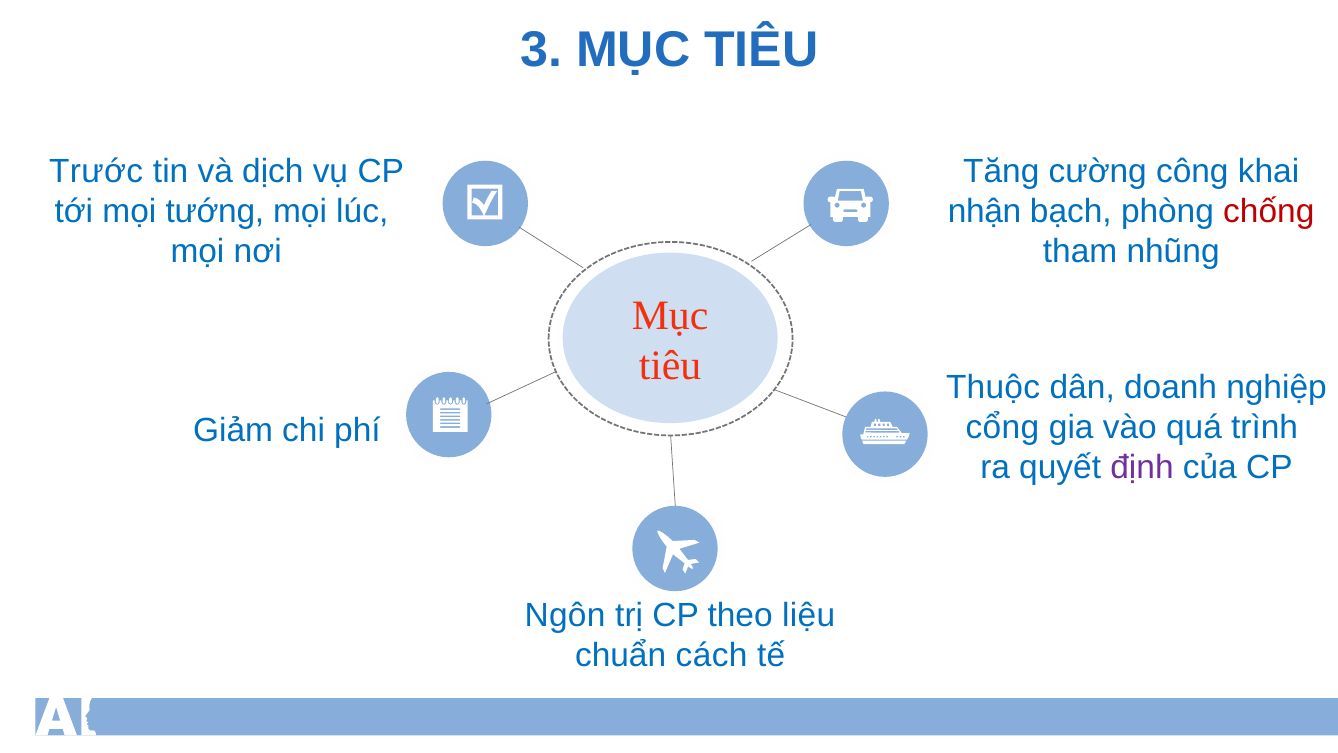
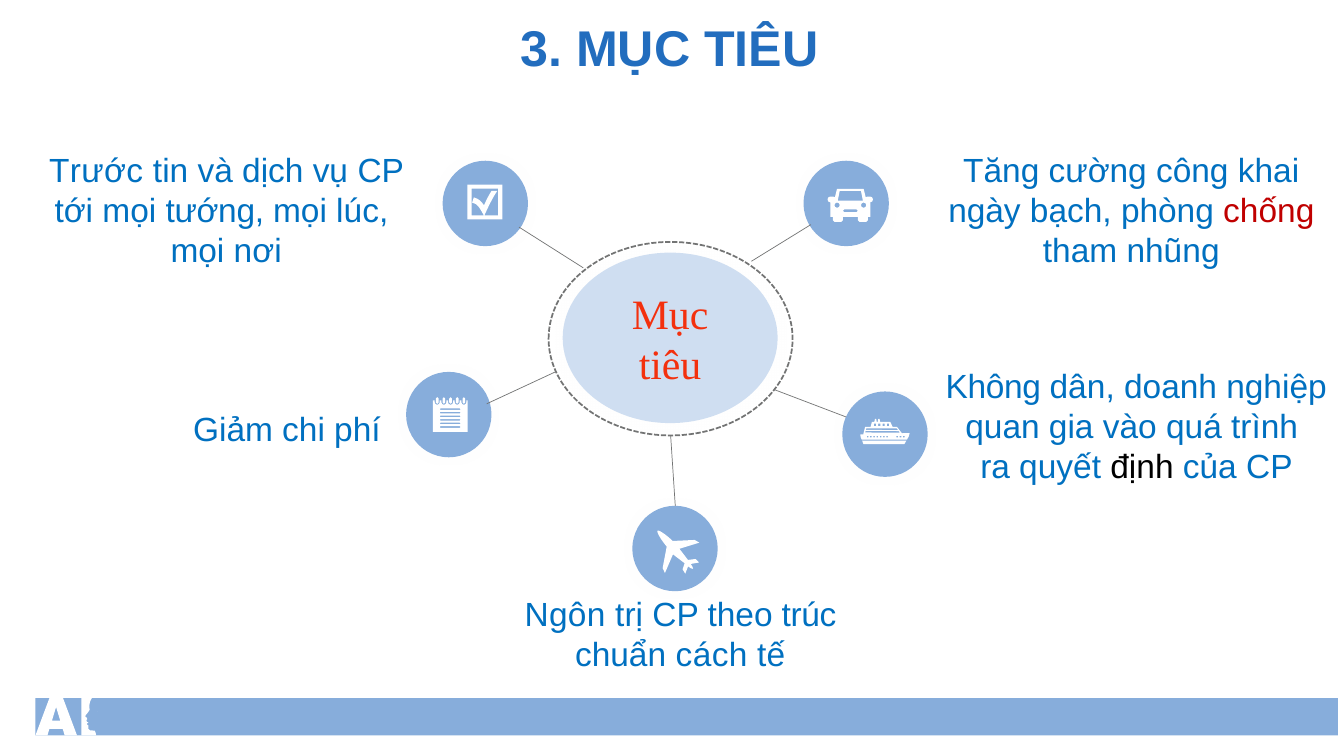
nhận: nhận -> ngày (984, 212)
Thuộc: Thuộc -> Không (993, 387)
cổng: cổng -> quan (1003, 427)
định colour: purple -> black (1142, 467)
liệu: liệu -> trúc (809, 615)
